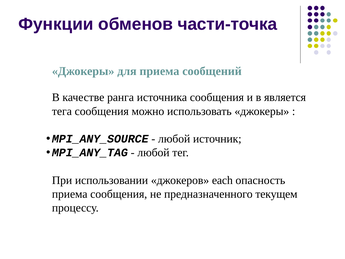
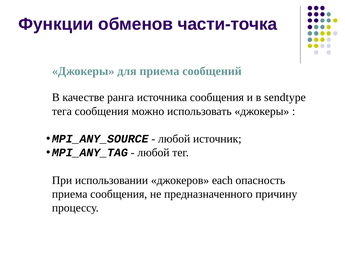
является: является -> sendtype (285, 97)
текущем: текущем -> причину (276, 194)
